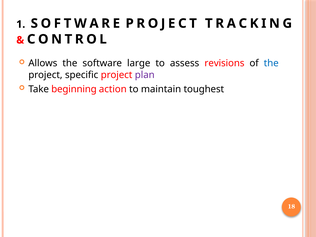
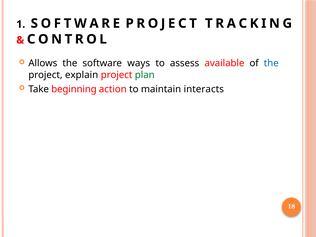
large: large -> ways (139, 63)
revisions: revisions -> available (224, 63)
specific: specific -> explain (82, 75)
plan colour: purple -> green (145, 75)
toughest: toughest -> interacts (204, 89)
